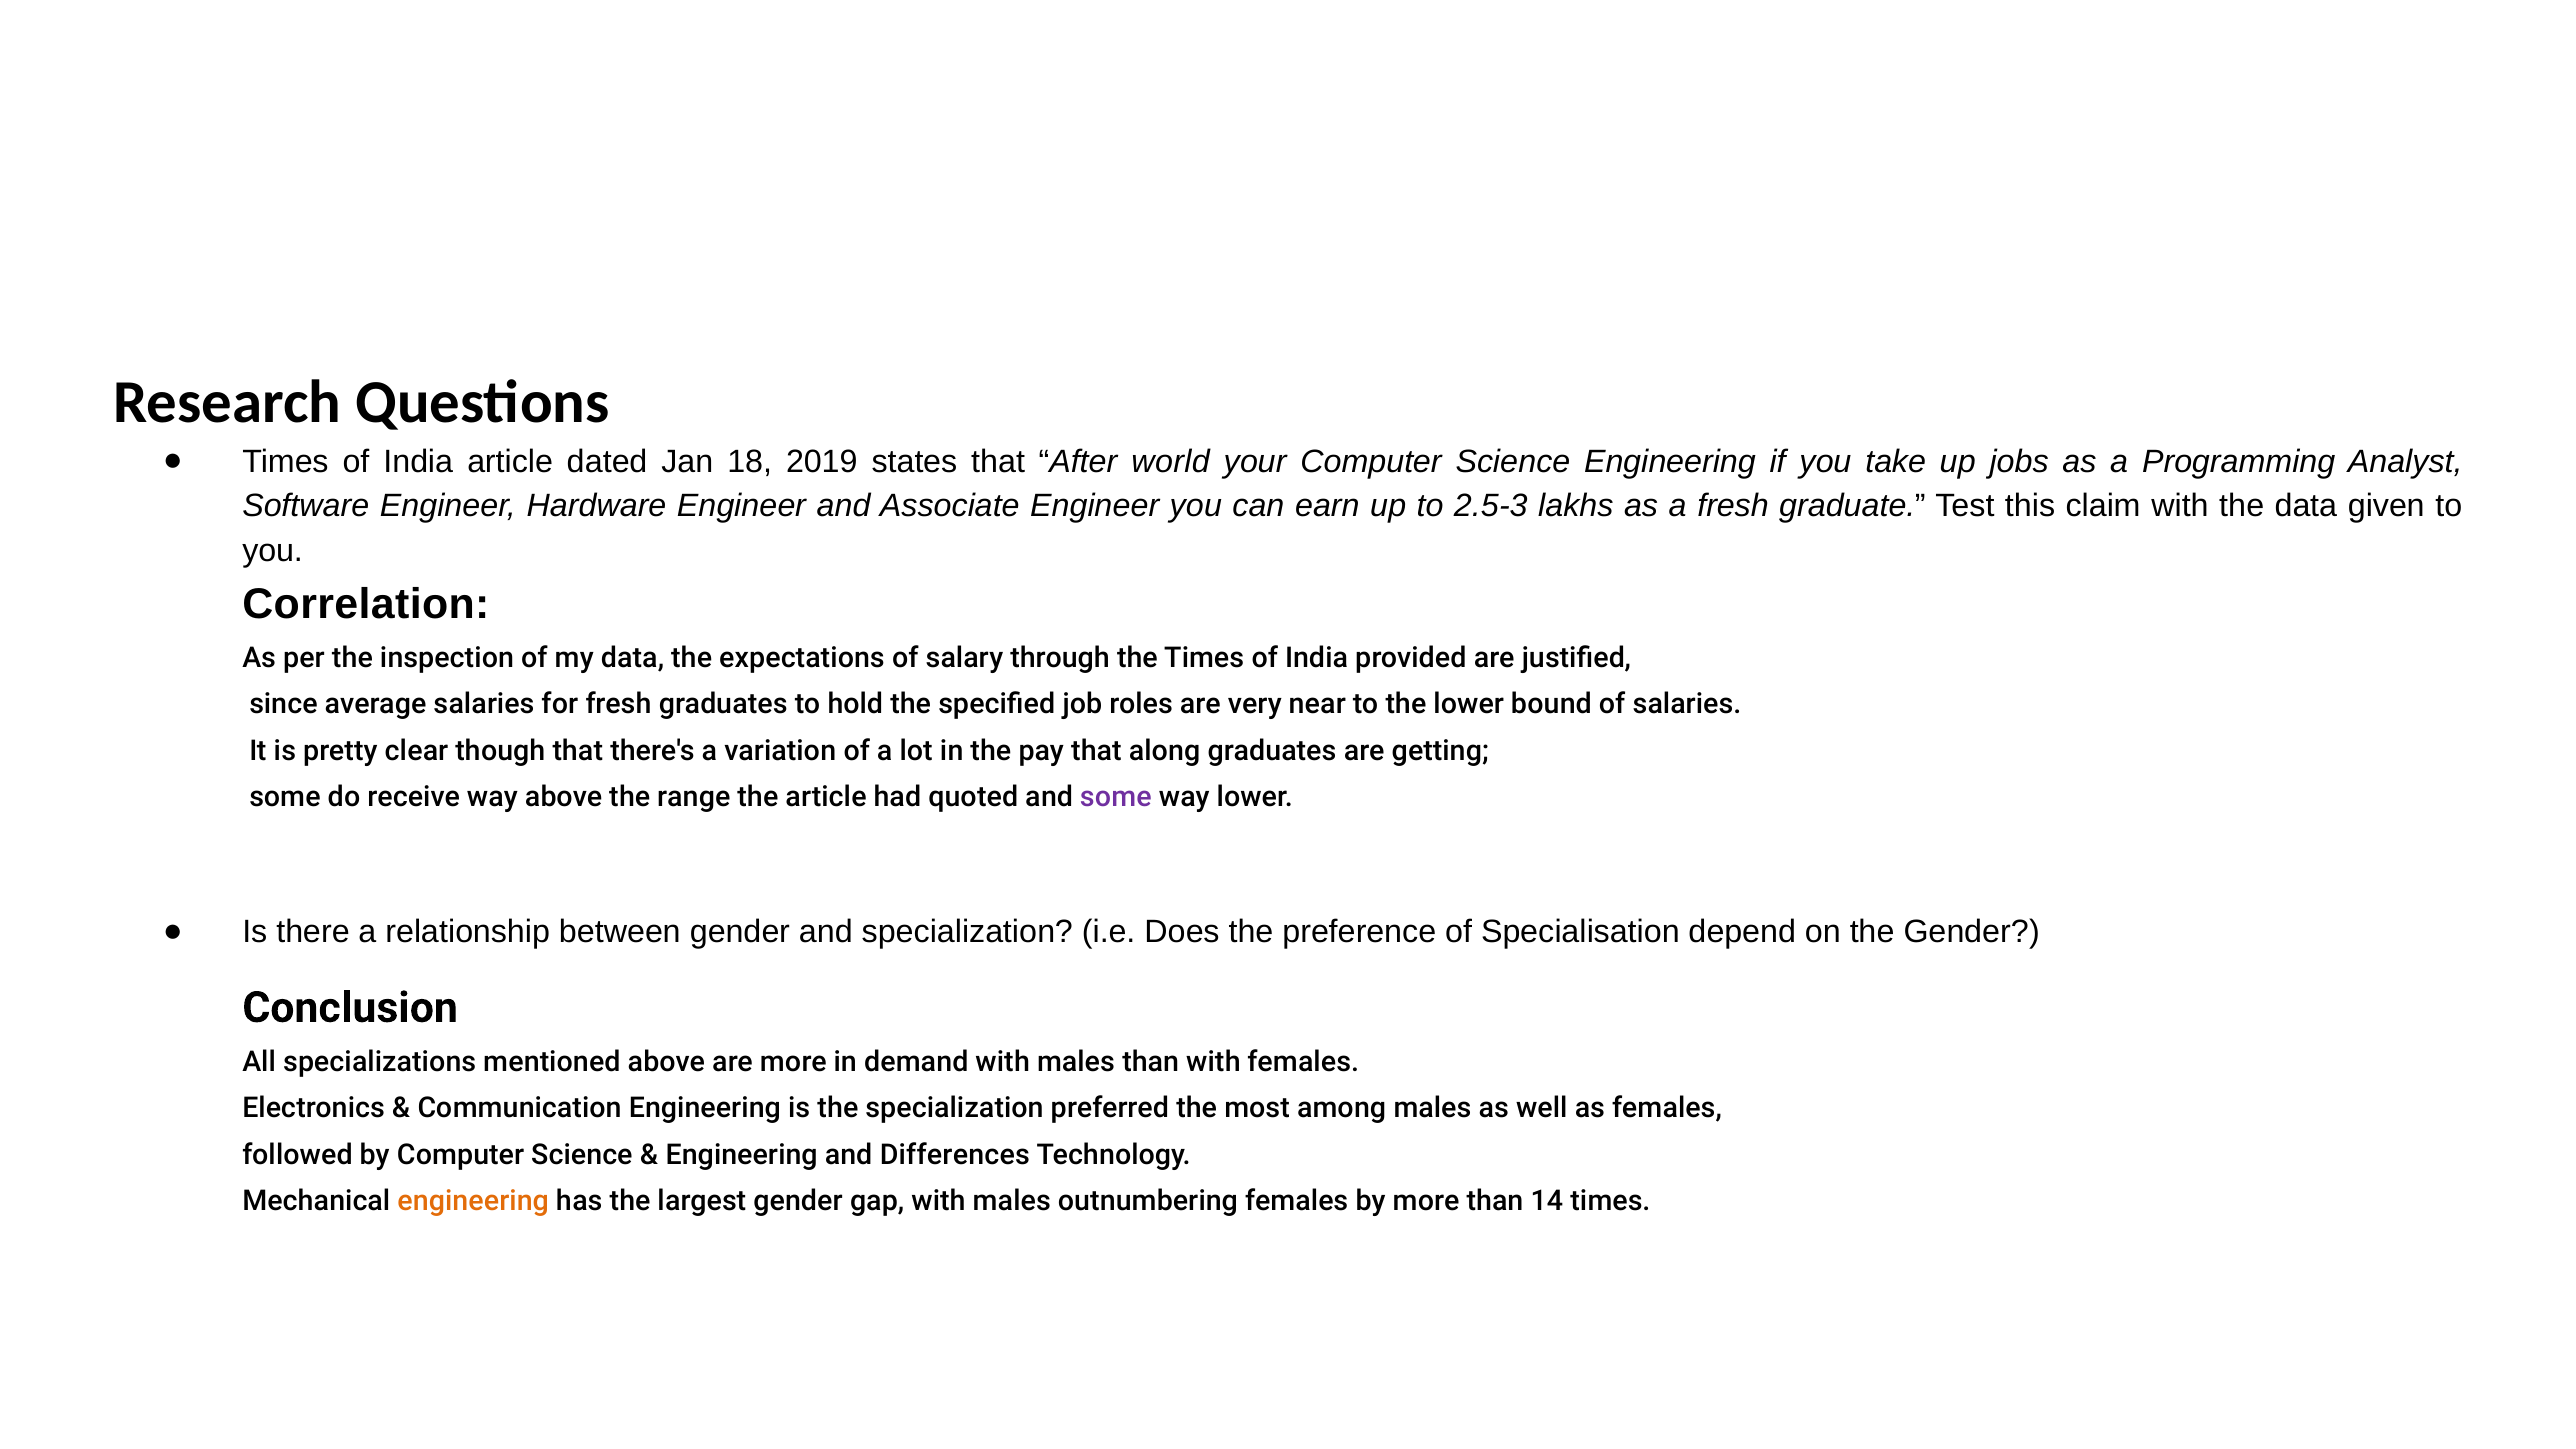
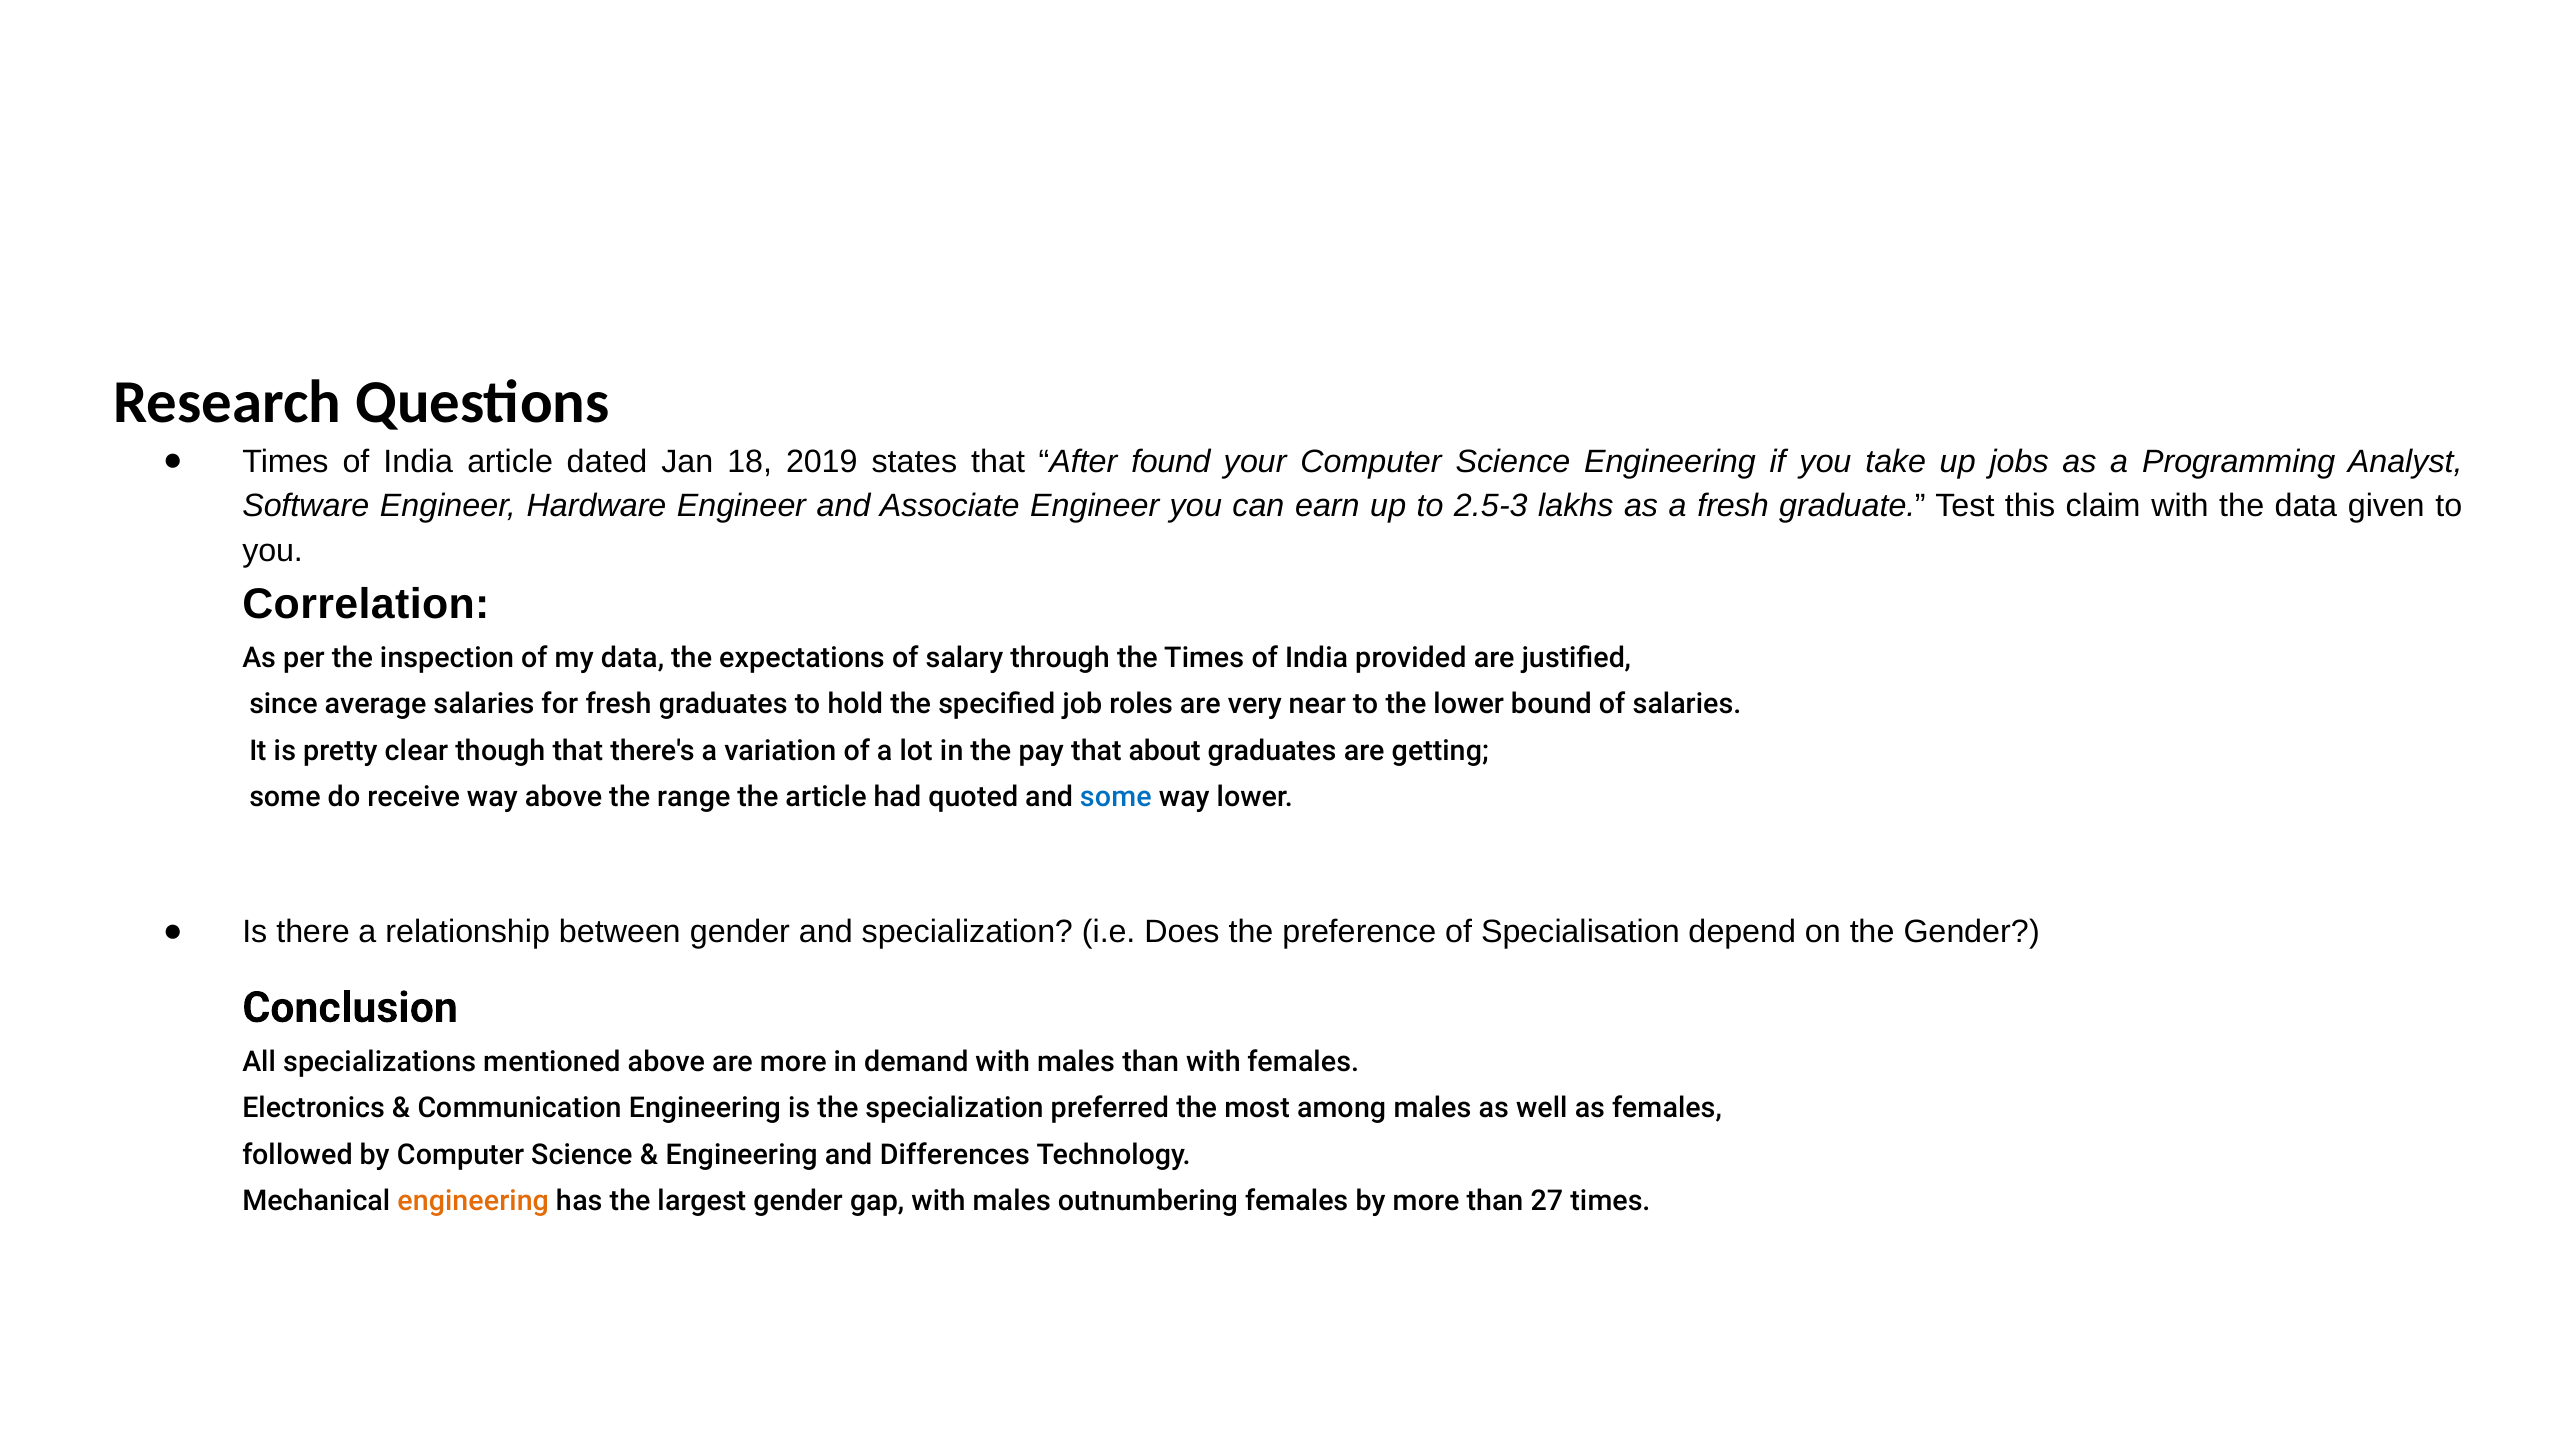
world: world -> found (1171, 462)
along: along -> about (1165, 751)
some colour: purple -> blue (1116, 797)
14: 14 -> 27 (1547, 1201)
